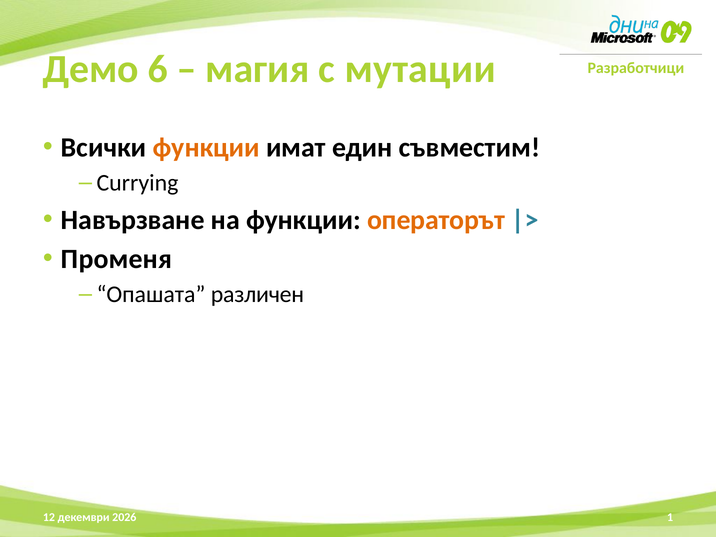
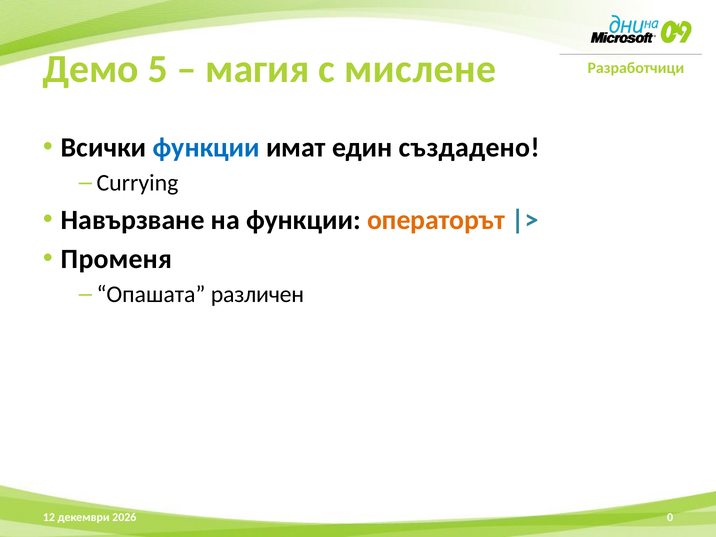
6: 6 -> 5 (158, 69)
мутации: мутации -> мислене (420, 69)
функции colour: orange -> blue (206, 148)
съвместим: съвместим -> създадено (469, 148)
1: 1 -> 0 (670, 517)
